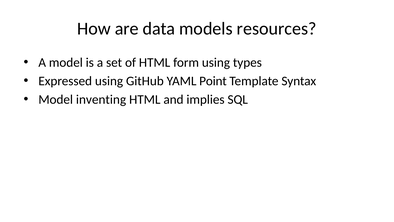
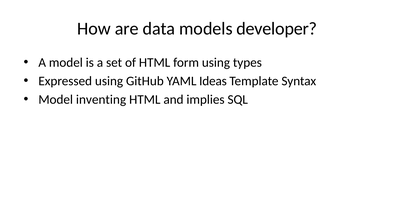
resources: resources -> developer (277, 29)
Point: Point -> Ideas (213, 81)
